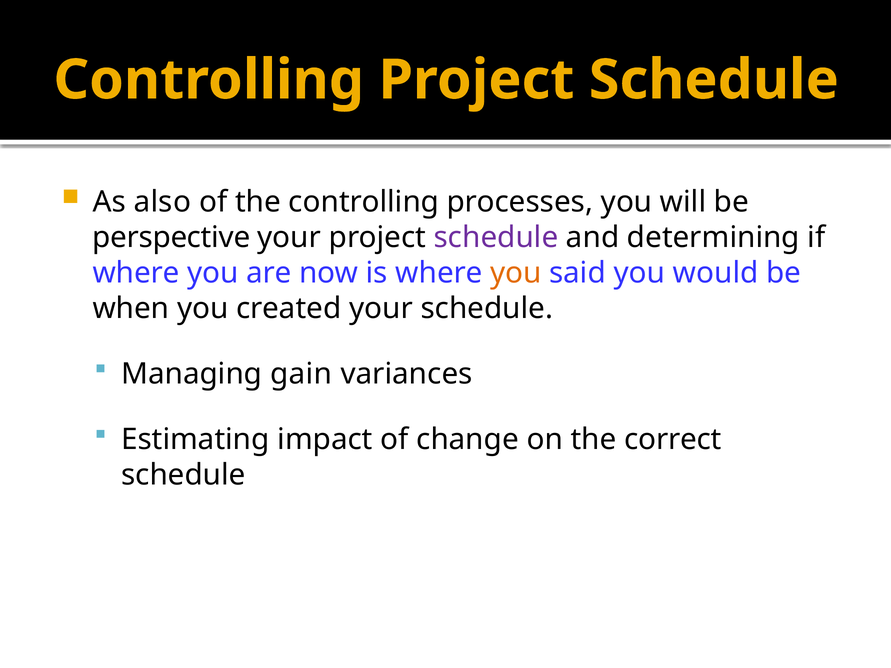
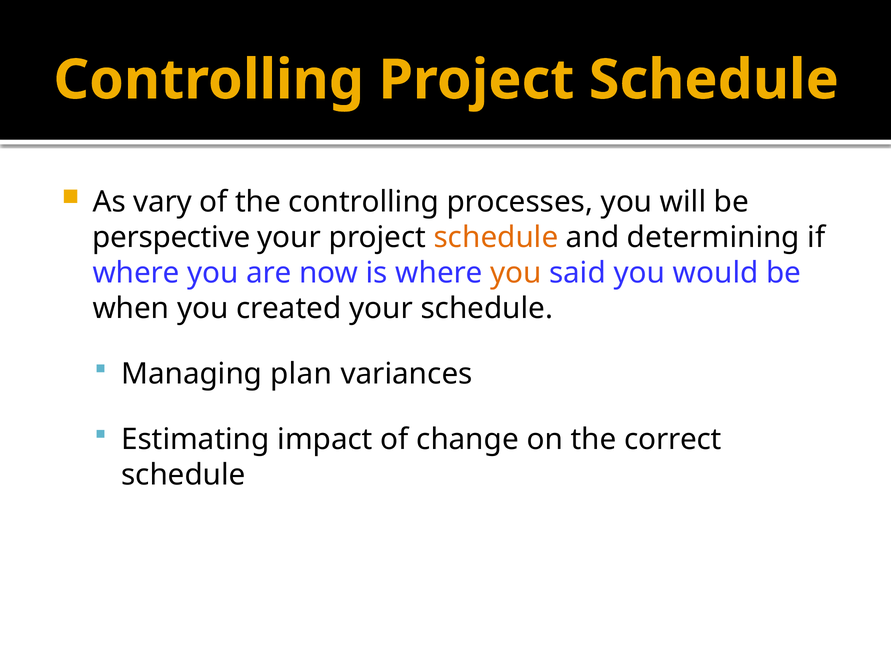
also: also -> vary (163, 202)
schedule colour: purple -> orange (496, 237)
gain: gain -> plan (301, 374)
